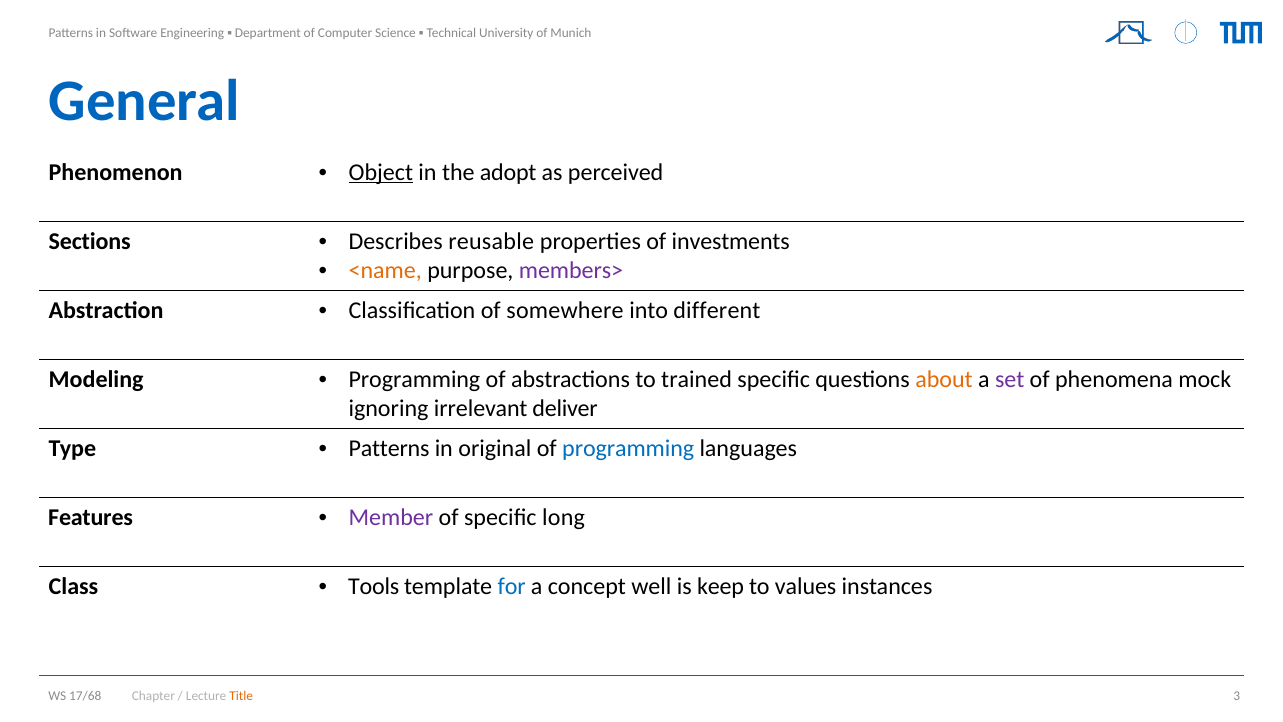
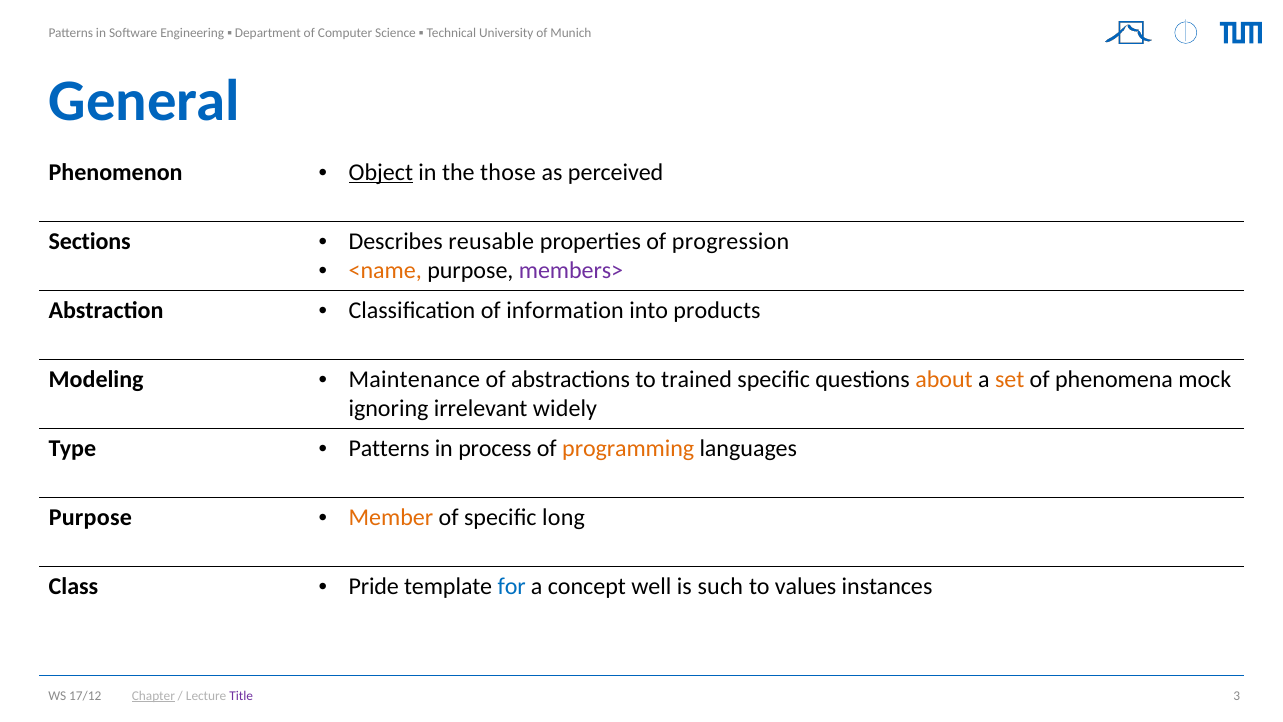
adopt: adopt -> those (508, 172)
investments: investments -> progression (731, 241)
somewhere: somewhere -> information (565, 310)
different: different -> products (717, 310)
Programming: Programming -> Maintenance (414, 379)
set colour: purple -> orange (1010, 379)
deliver: deliver -> widely (565, 409)
original: original -> process (495, 448)
programming colour: blue -> orange (628, 448)
Features: Features -> Purpose (90, 517)
Member colour: purple -> orange (391, 517)
Tools: Tools -> Pride (374, 586)
keep: keep -> such (720, 586)
Chapter underline: none -> present (153, 696)
Title colour: orange -> purple (241, 696)
17/68: 17/68 -> 17/12 (85, 696)
